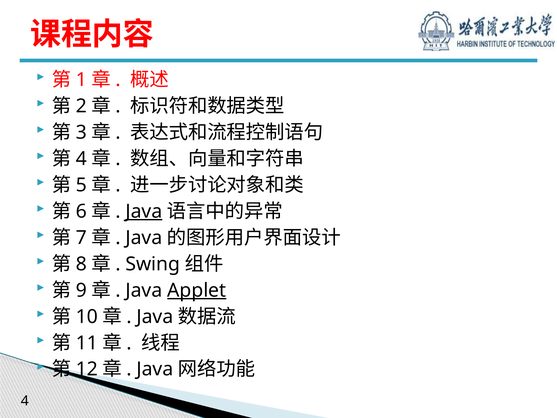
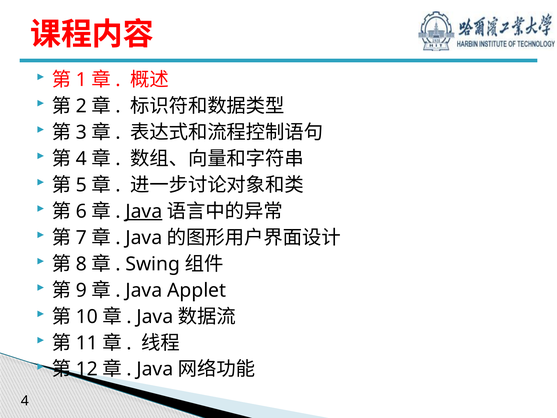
Applet underline: present -> none (197, 290)
